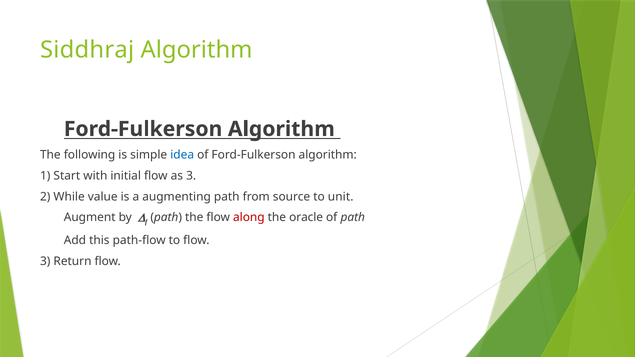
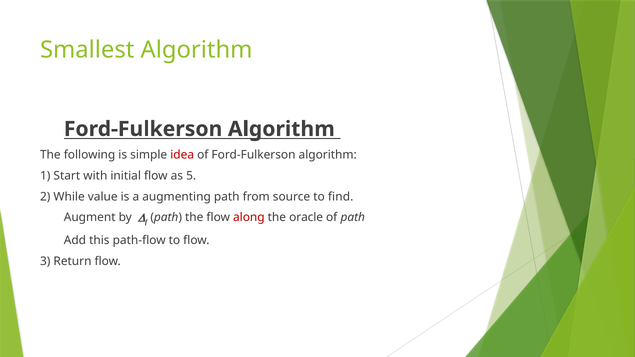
Siddhraj: Siddhraj -> Smallest (87, 50)
idea colour: blue -> red (182, 155)
as 3: 3 -> 5 (191, 176)
unit: unit -> find (341, 197)
